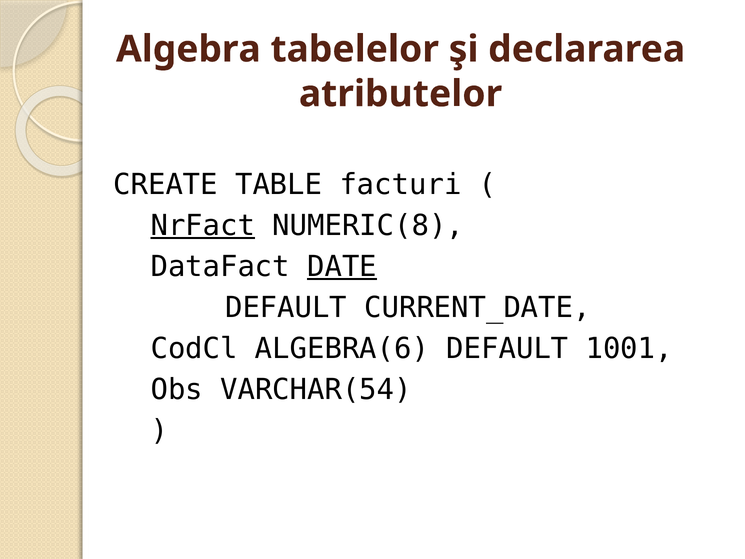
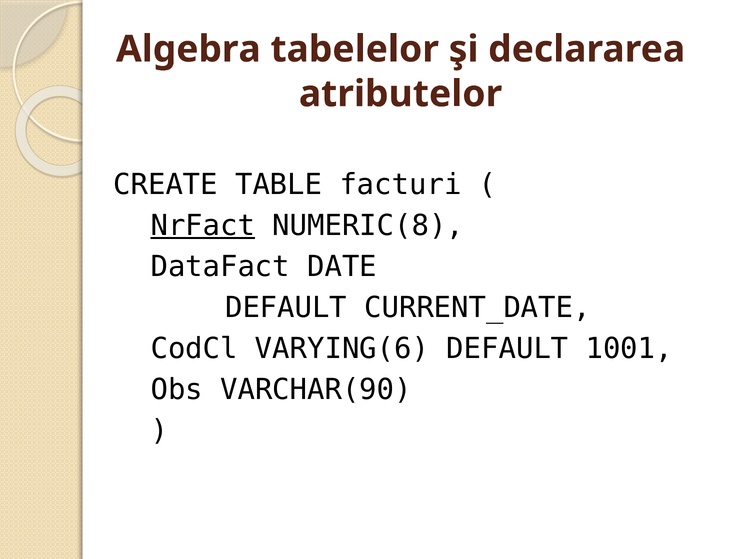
DATE underline: present -> none (342, 266)
ALGEBRA(6: ALGEBRA(6 -> VARYING(6 (342, 349)
VARCHAR(54: VARCHAR(54 -> VARCHAR(90 (316, 390)
